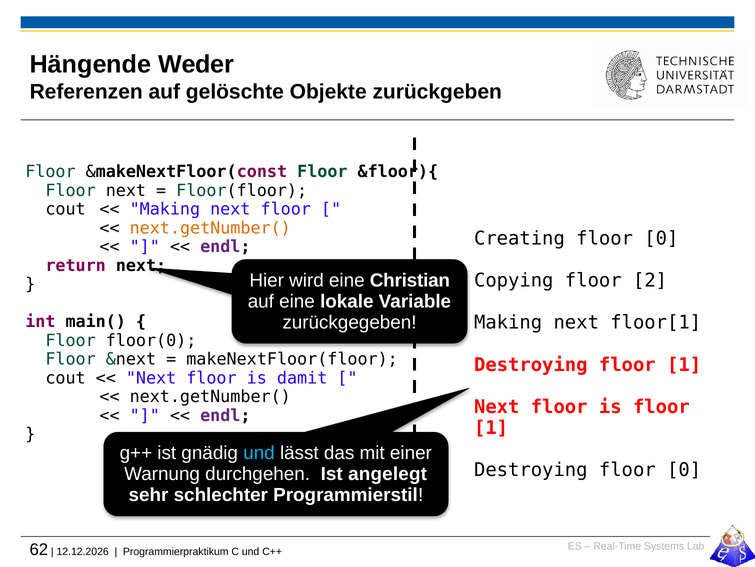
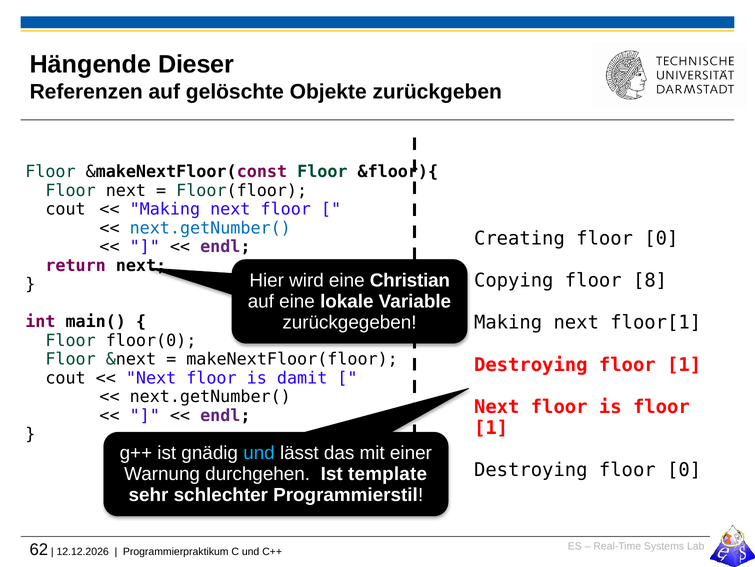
Weder: Weder -> Dieser (196, 64)
next.getNumber( colour: orange -> blue (210, 228)
2: 2 -> 8 (650, 280)
angelegt: angelegt -> template (388, 474)
